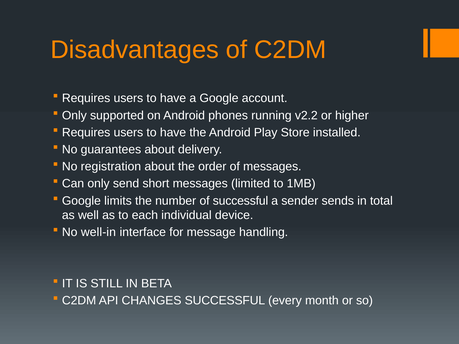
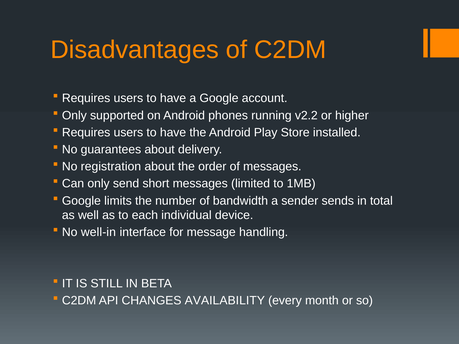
of successful: successful -> bandwidth (240, 201)
CHANGES SUCCESSFUL: SUCCESSFUL -> AVAILABILITY (225, 301)
